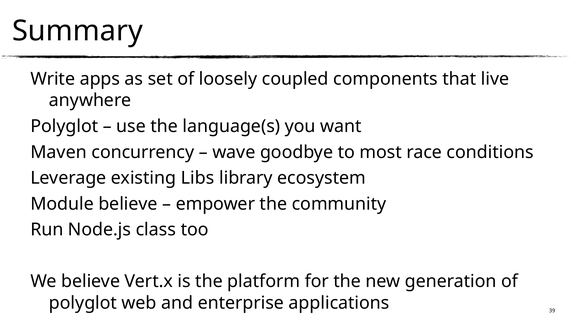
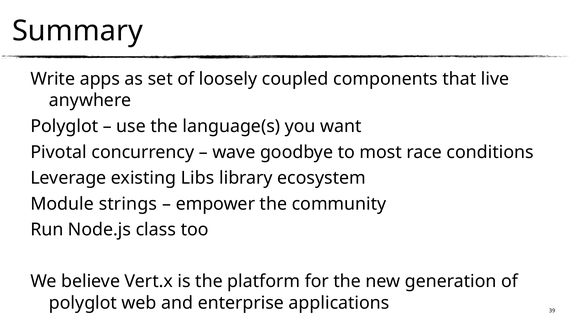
Maven: Maven -> Pivotal (59, 152)
Module believe: believe -> strings (128, 204)
